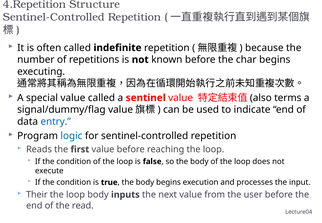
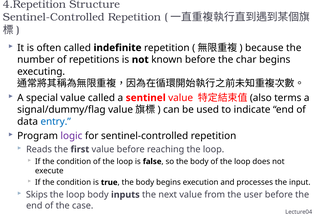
logic colour: blue -> purple (71, 136)
Their: Their -> Skips (37, 195)
read: read -> case (83, 206)
